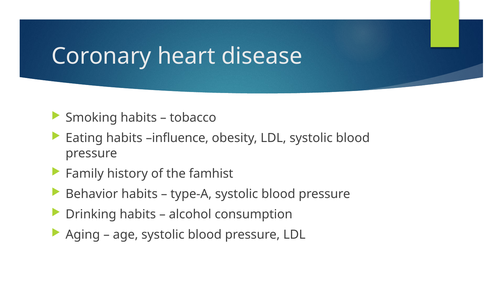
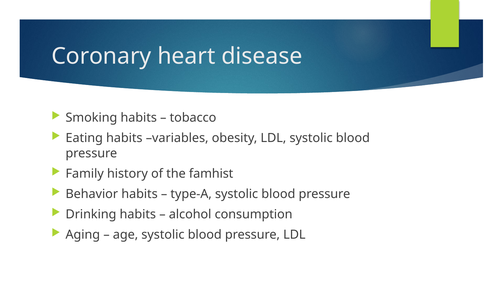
influence: influence -> variables (177, 138)
